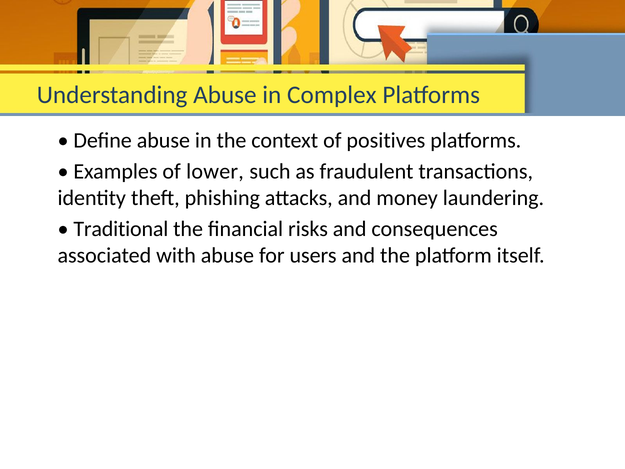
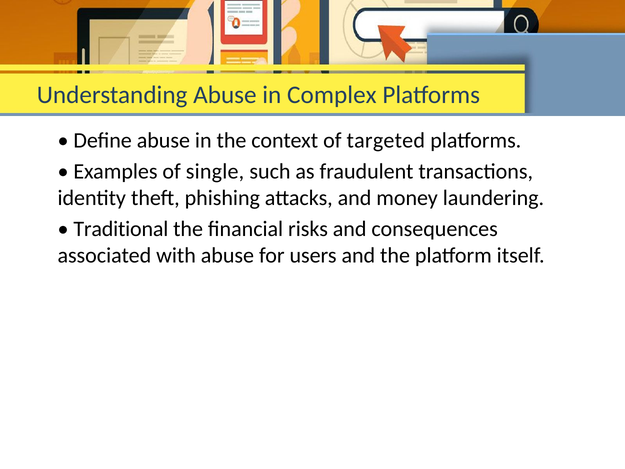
positives: positives -> targeted (386, 141)
lower: lower -> single (215, 171)
